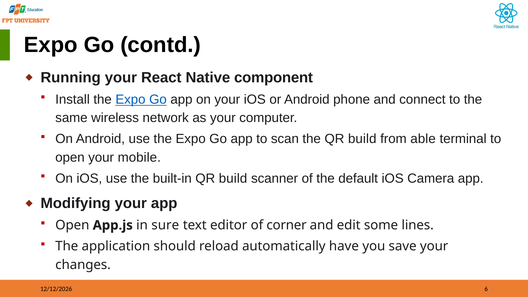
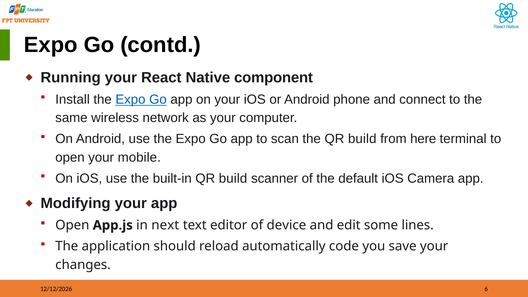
able: able -> here (423, 139)
sure: sure -> next (165, 225)
corner: corner -> device (286, 225)
have: have -> code (344, 246)
